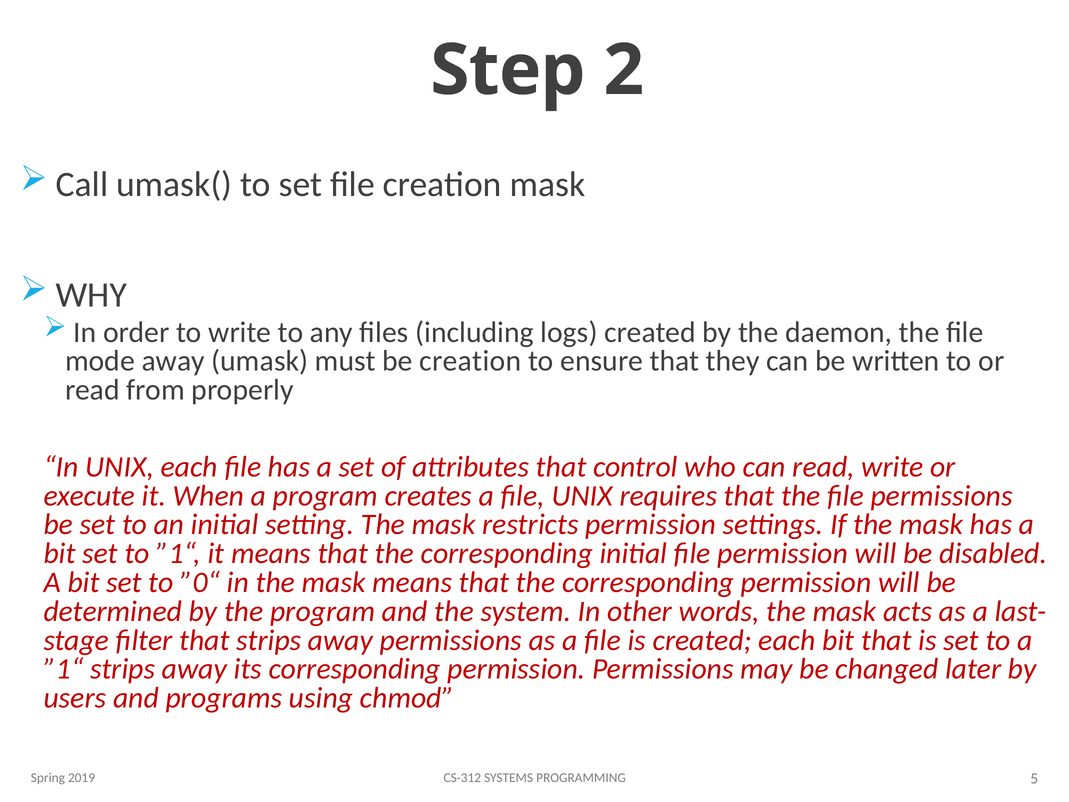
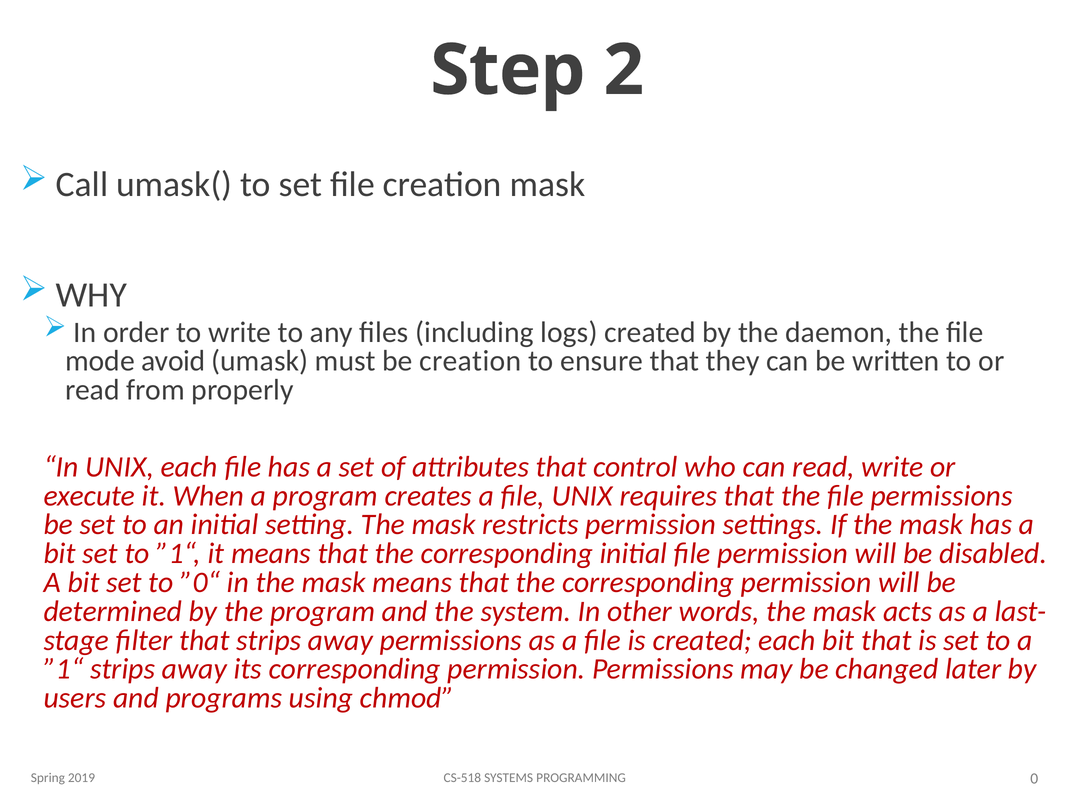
mode away: away -> avoid (173, 361)
CS-312: CS-312 -> CS-518 (462, 777)
5: 5 -> 0 (1034, 778)
